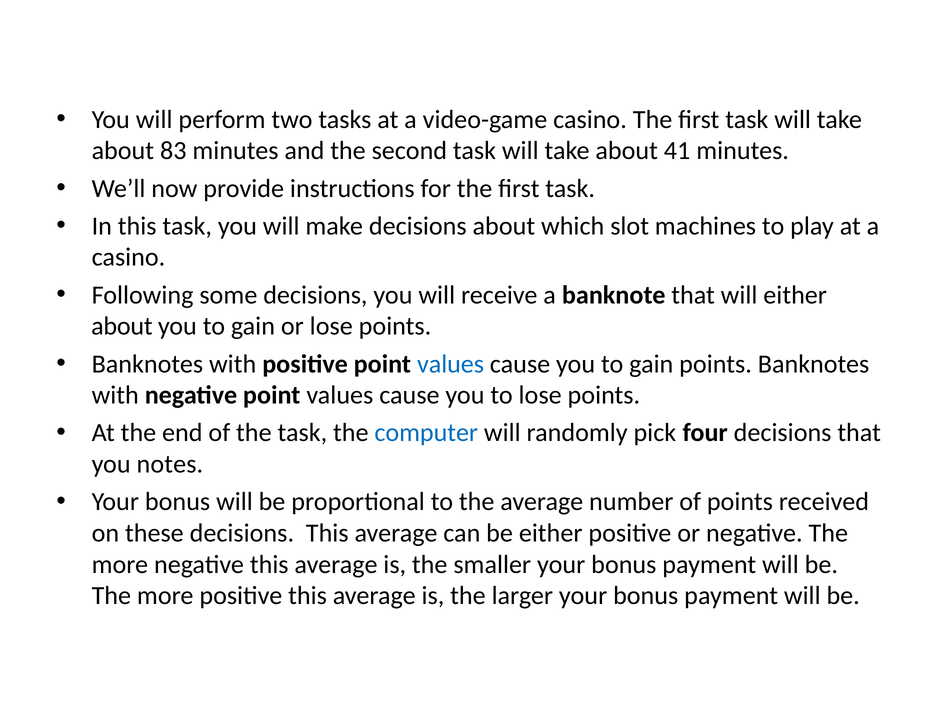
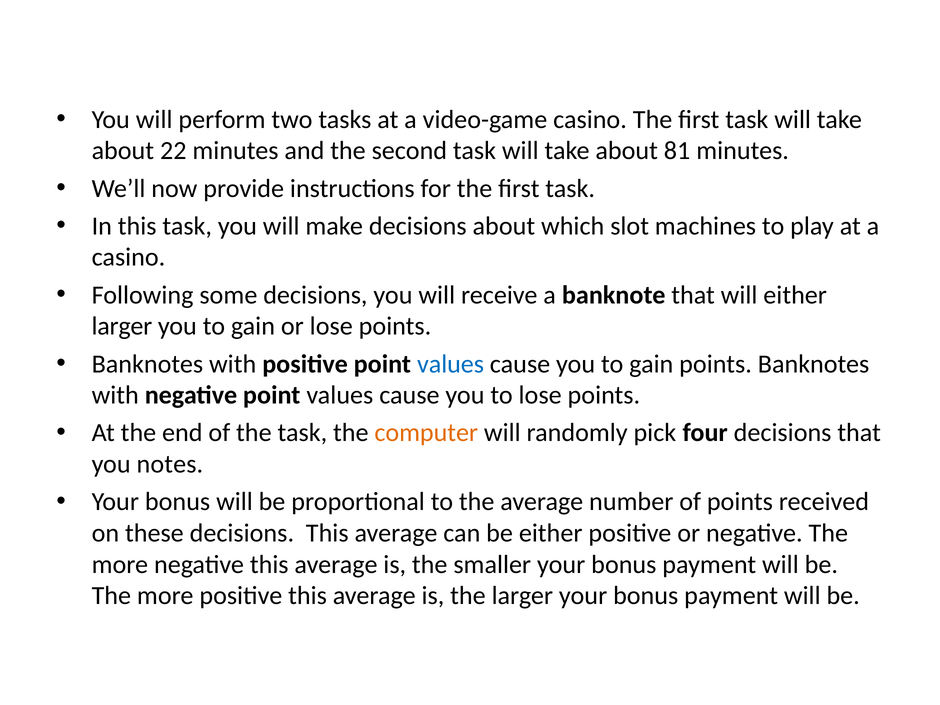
83: 83 -> 22 (173, 151)
41: 41 -> 81 (677, 151)
about: about -> larger (122, 326)
computer colour: blue -> orange (426, 433)
